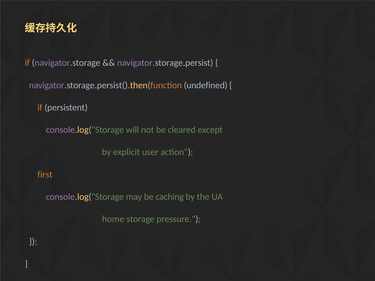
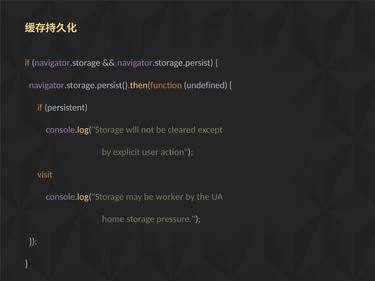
first: first -> visit (45, 175)
caching: caching -> worker (170, 197)
